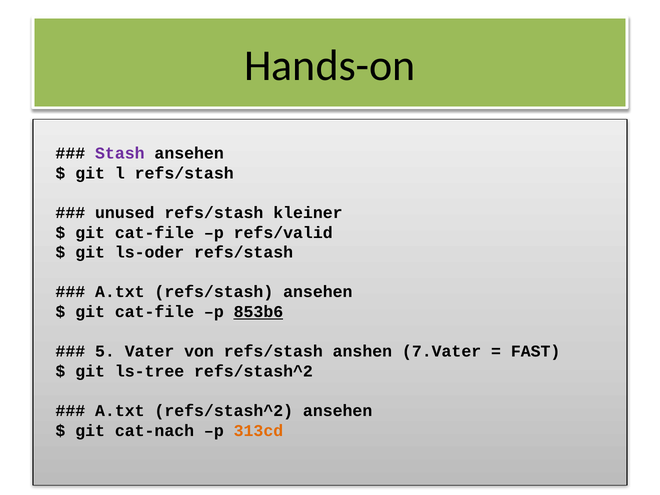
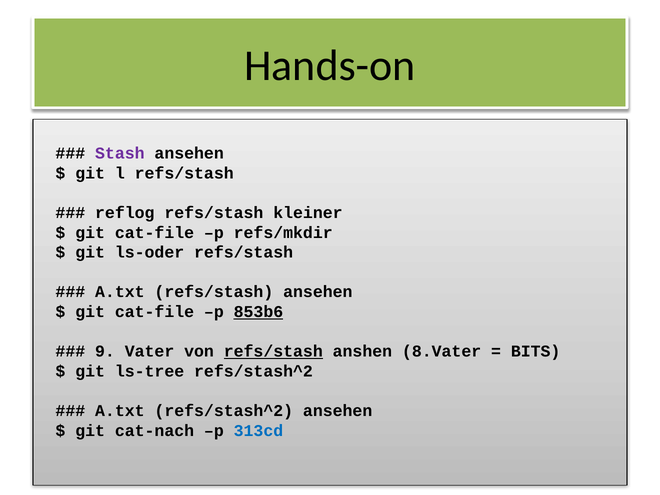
unused: unused -> reflog (125, 213)
refs/valid: refs/valid -> refs/mkdir (283, 233)
5: 5 -> 9 (105, 351)
refs/stash underline: none -> present (273, 351)
7.Vater: 7.Vater -> 8.Vater (442, 351)
FAST: FAST -> BITS (536, 351)
313cd colour: orange -> blue (258, 431)
